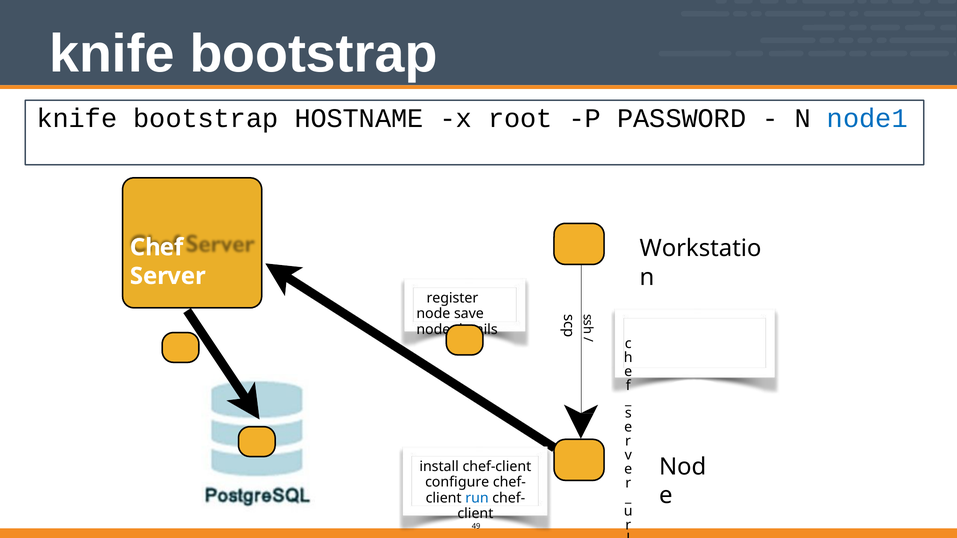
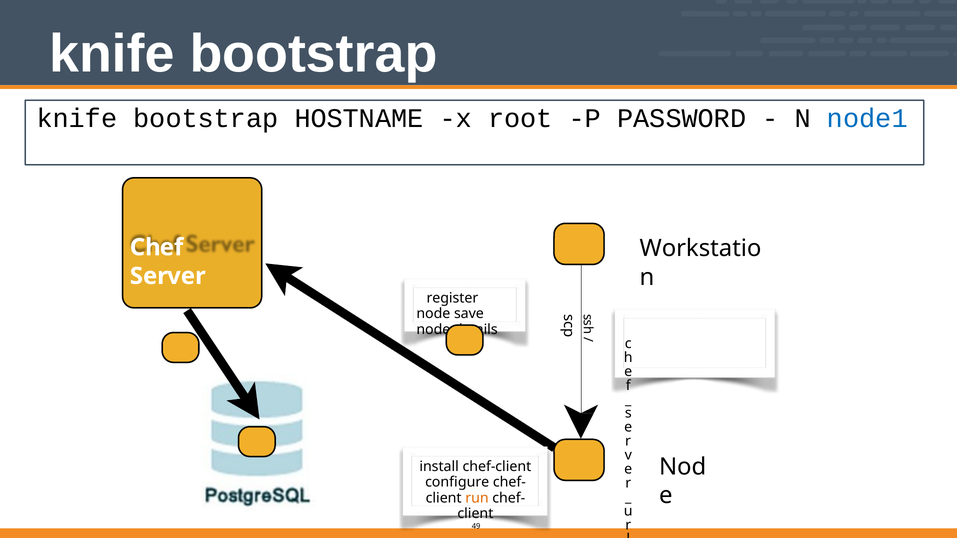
run colour: blue -> orange (477, 498)
